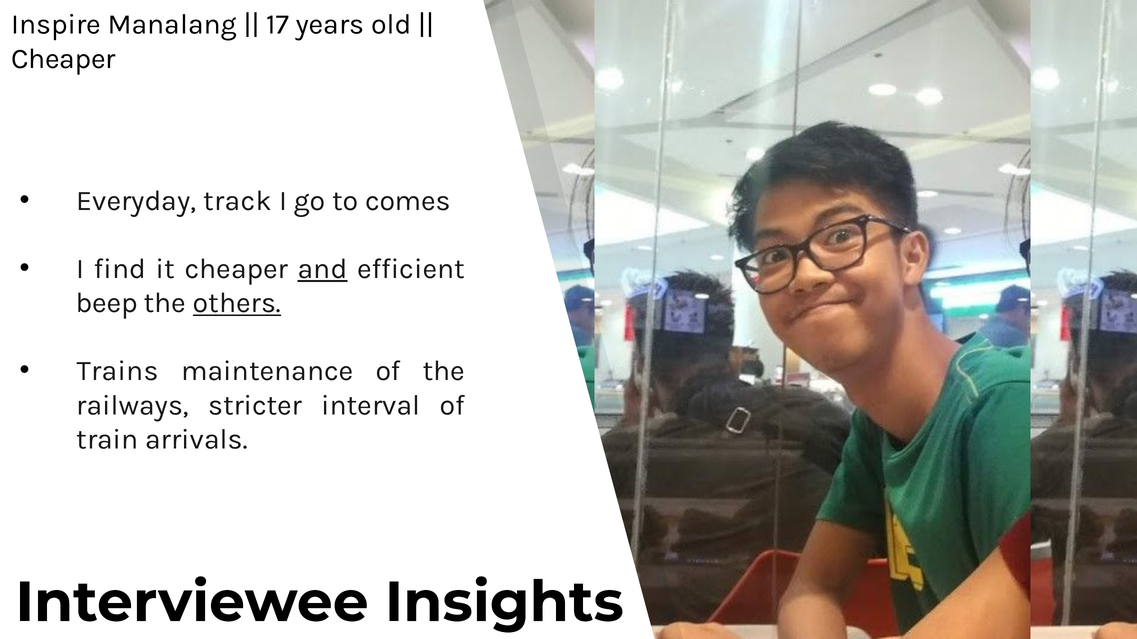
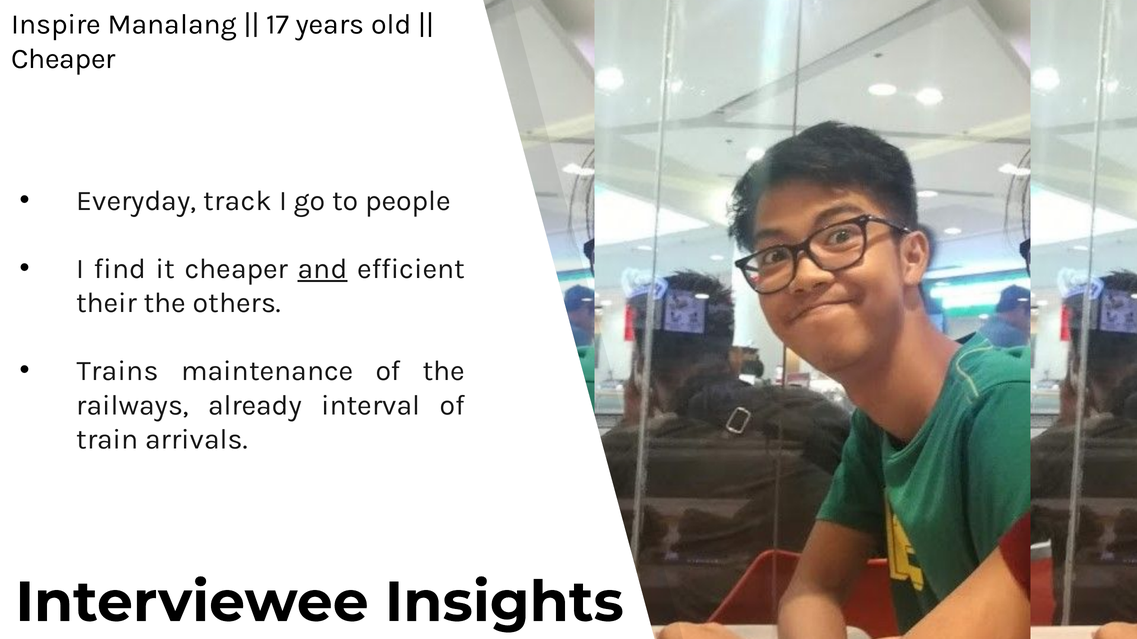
comes: comes -> people (408, 201)
beep: beep -> their (107, 303)
others underline: present -> none (237, 303)
stricter: stricter -> already (255, 406)
